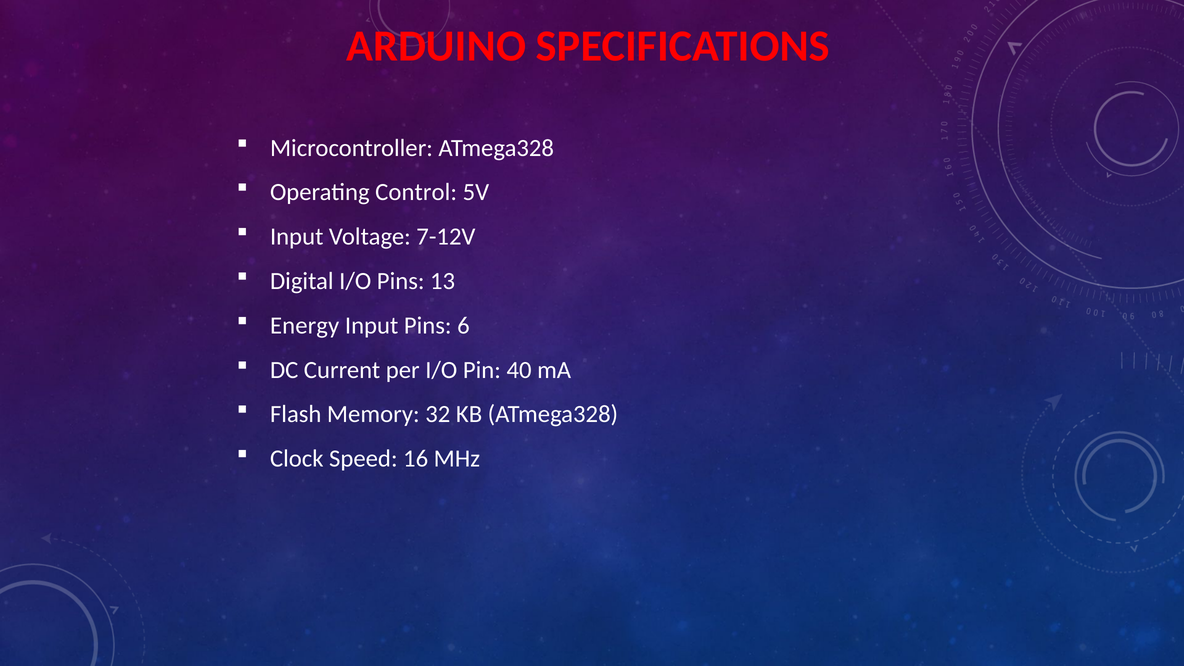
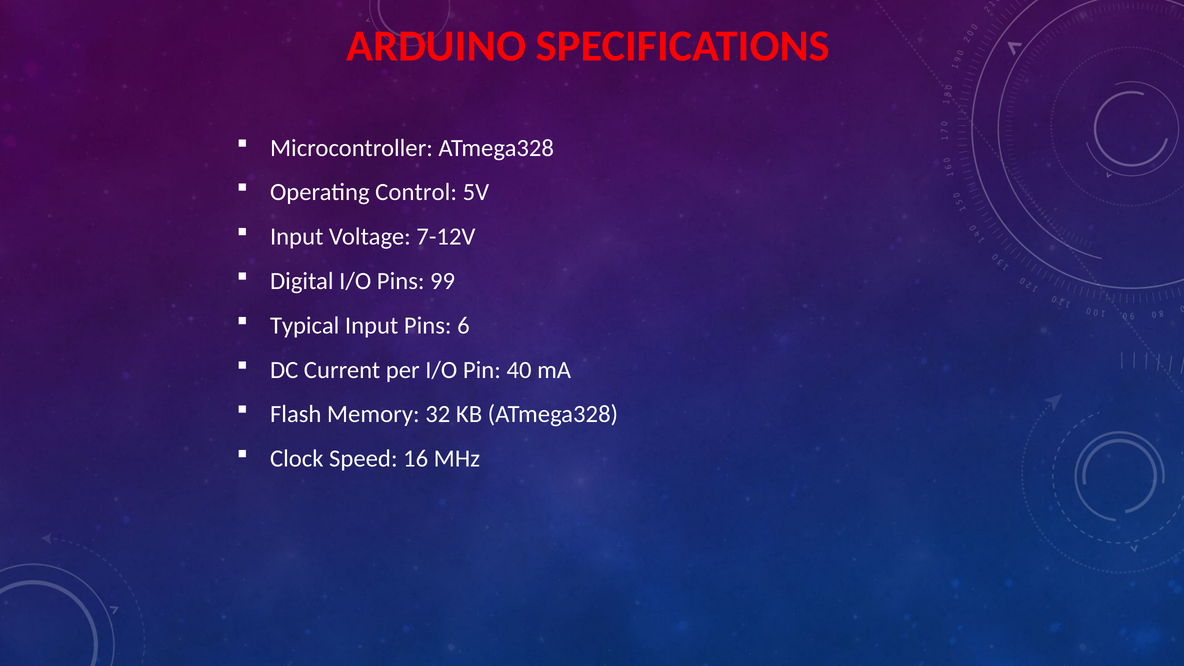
13: 13 -> 99 (443, 281)
Energy: Energy -> Typical (305, 325)
